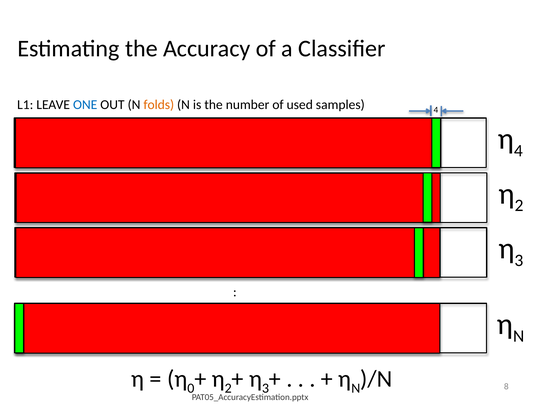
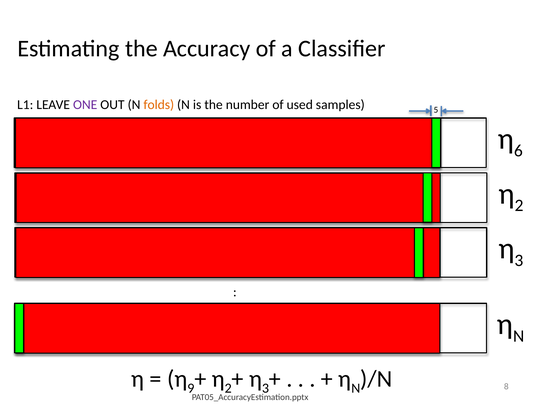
ONE colour: blue -> purple (85, 105)
samples 4: 4 -> 5 (436, 110)
η 4: 4 -> 6 (518, 151)
0: 0 -> 9 (191, 389)
